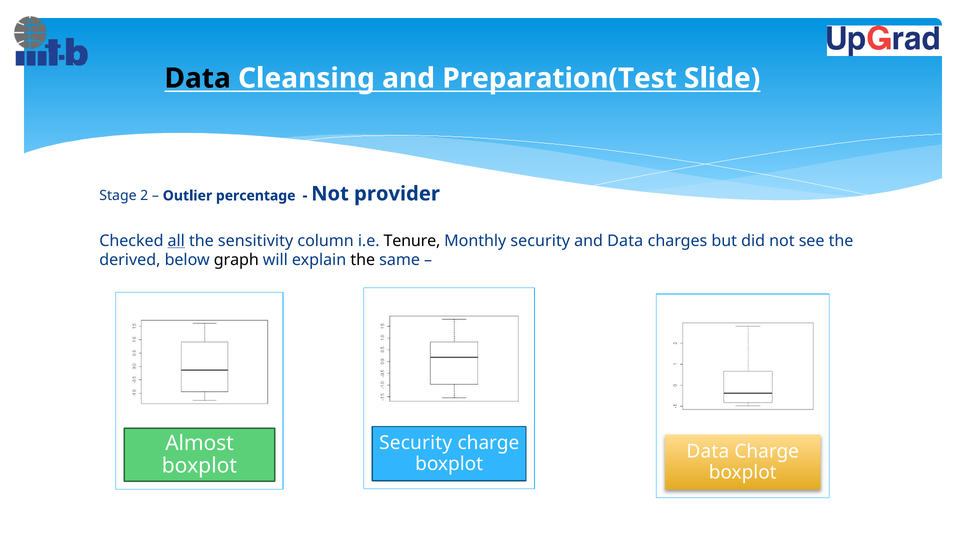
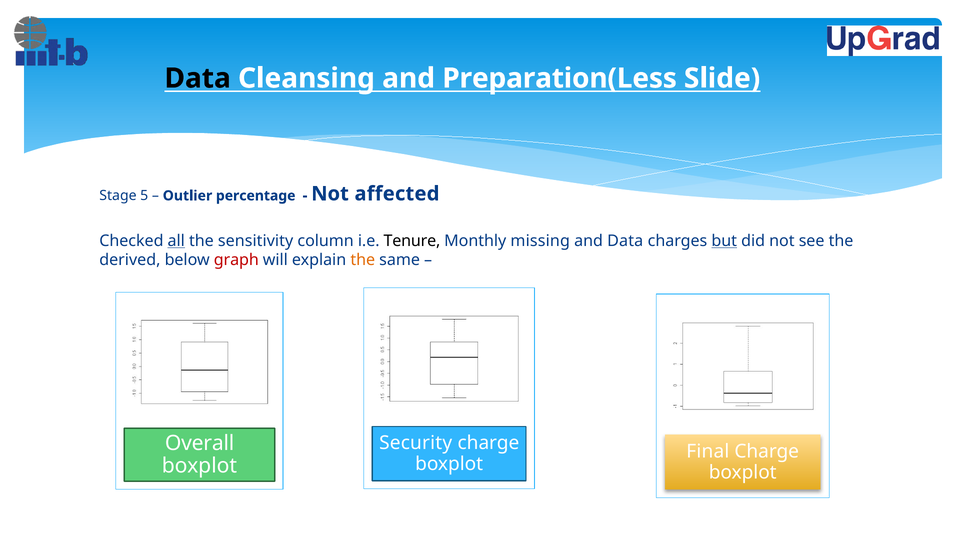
Preparation(Test: Preparation(Test -> Preparation(Less (560, 78)
2: 2 -> 5 (144, 196)
provider: provider -> affected (397, 194)
Monthly security: security -> missing (540, 241)
but underline: none -> present (724, 241)
graph colour: black -> red (236, 260)
the colour: black -> orange (363, 260)
Almost: Almost -> Overall (200, 443)
Data: Data -> Final (708, 452)
